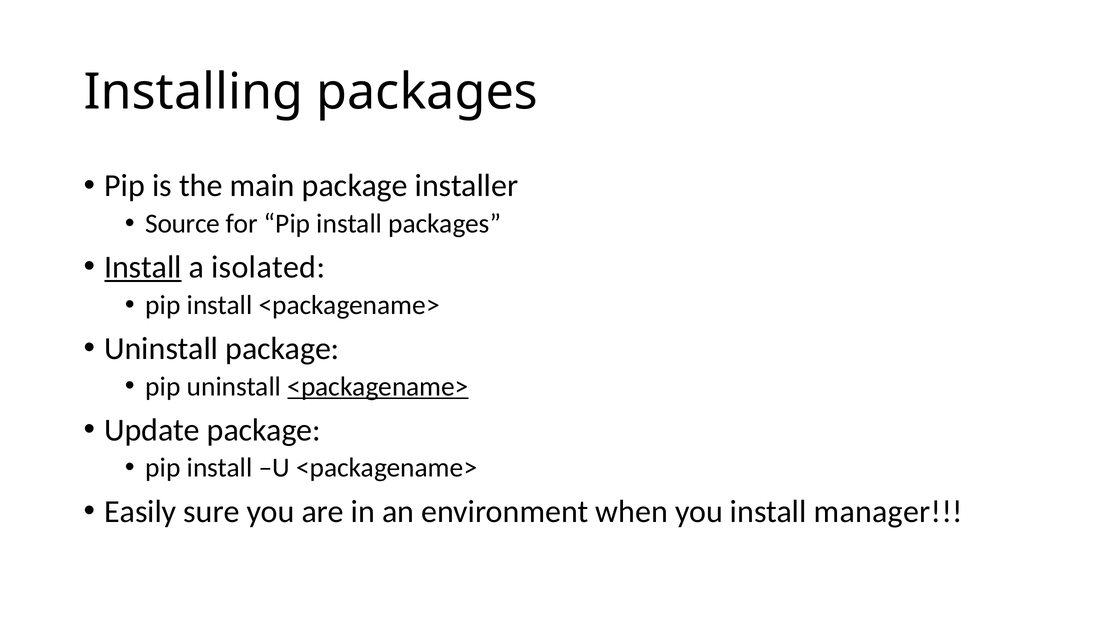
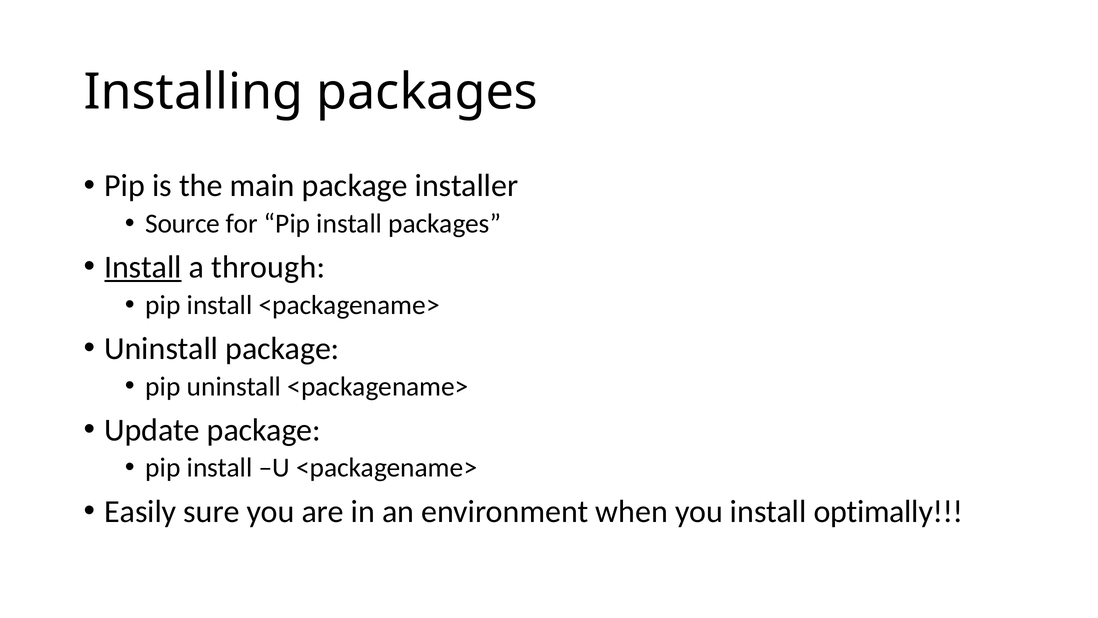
isolated: isolated -> through (268, 267)
<packagename> underline: present -> none (378, 386)
manager: manager -> optimally (888, 511)
